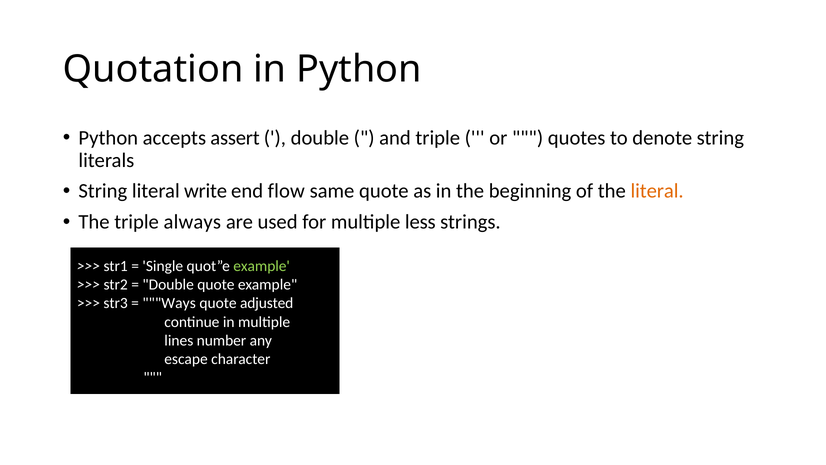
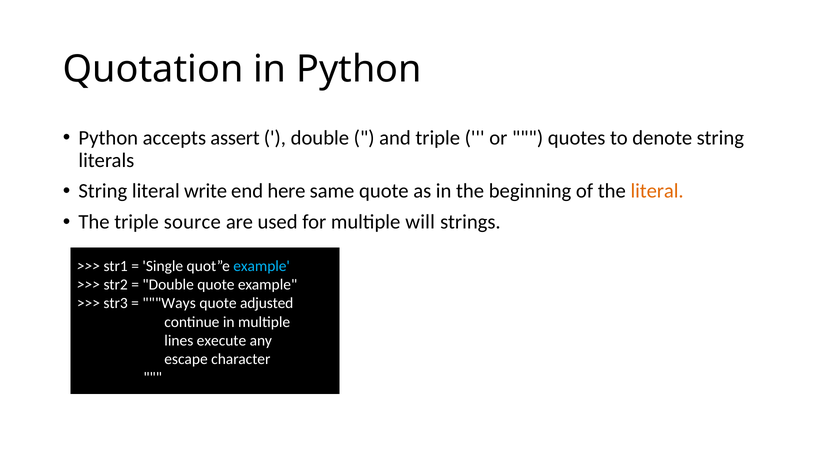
flow: flow -> here (286, 191)
always: always -> source (192, 222)
less: less -> will (420, 222)
example colour: light green -> light blue (262, 266)
number: number -> execute (221, 340)
